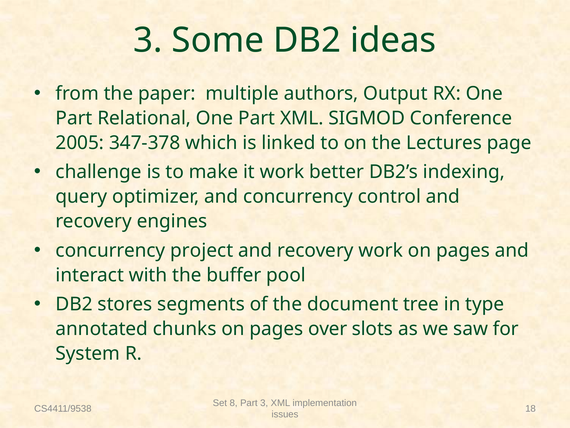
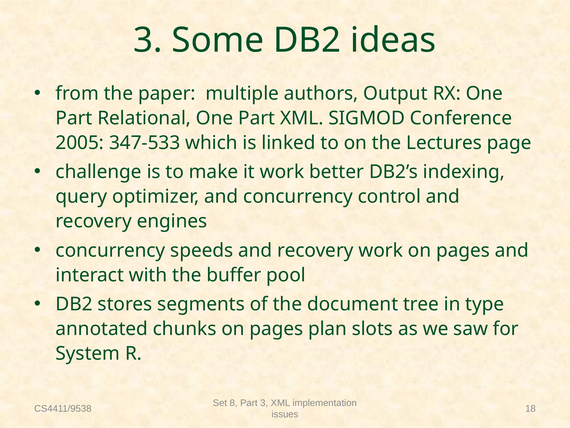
347-378: 347-378 -> 347-533 (145, 143)
project: project -> speeds (202, 250)
over: over -> plan (328, 329)
